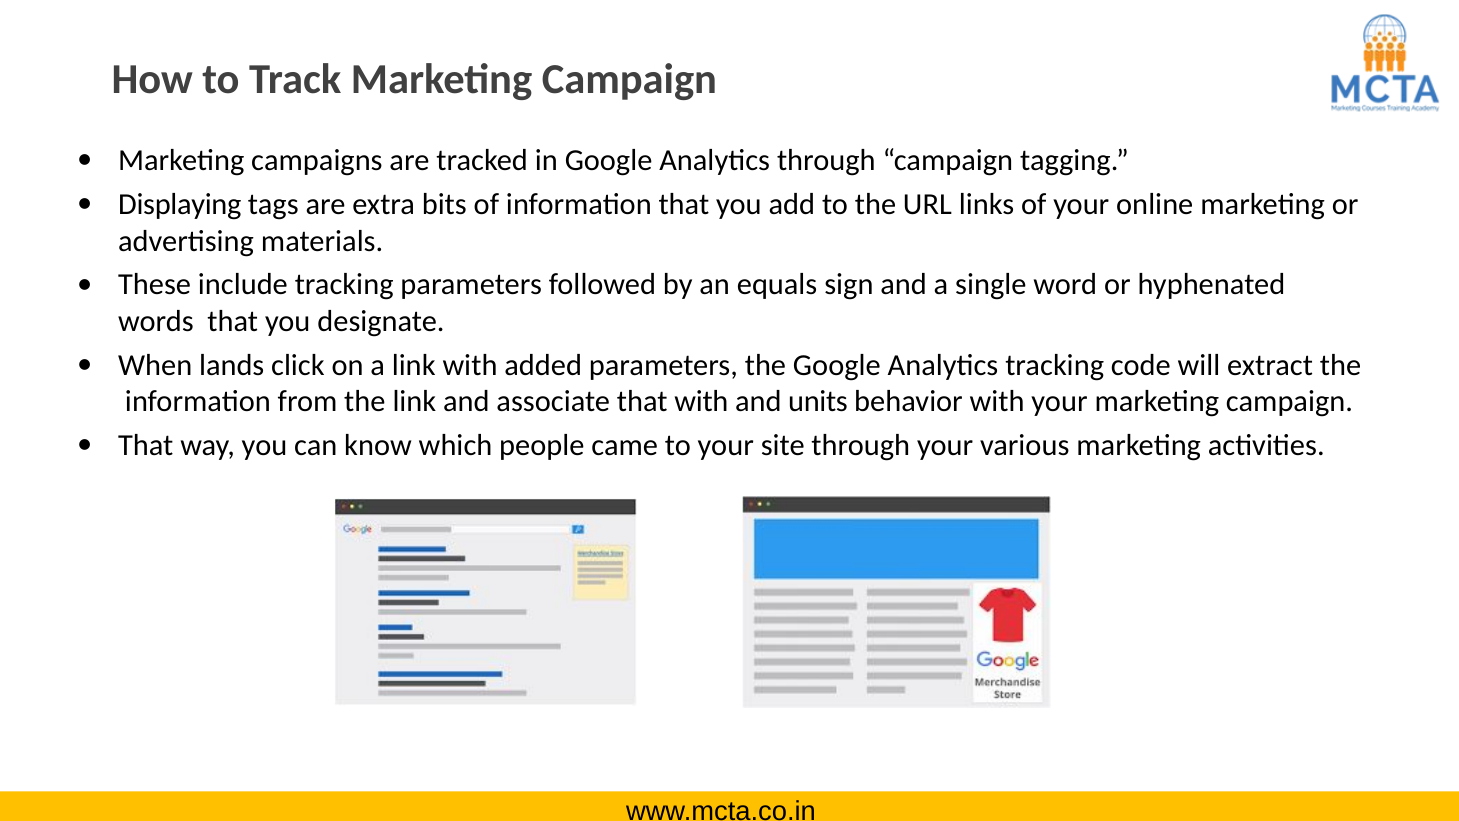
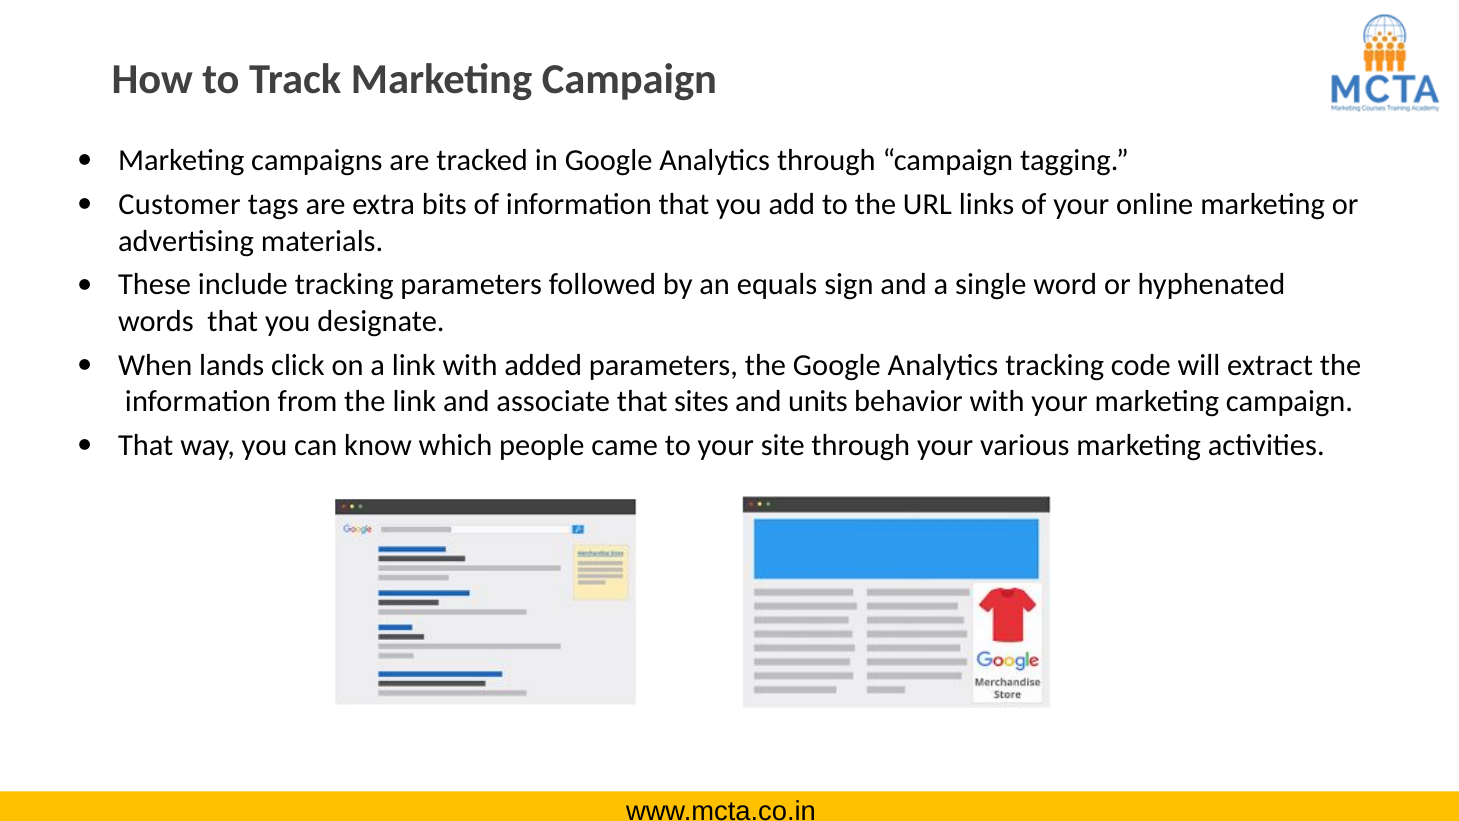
Displaying: Displaying -> Customer (179, 204)
that with: with -> sites (701, 402)
